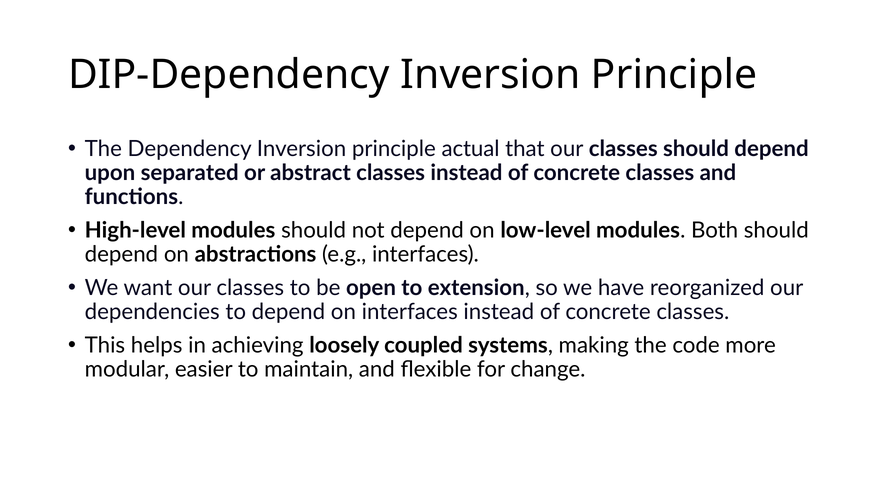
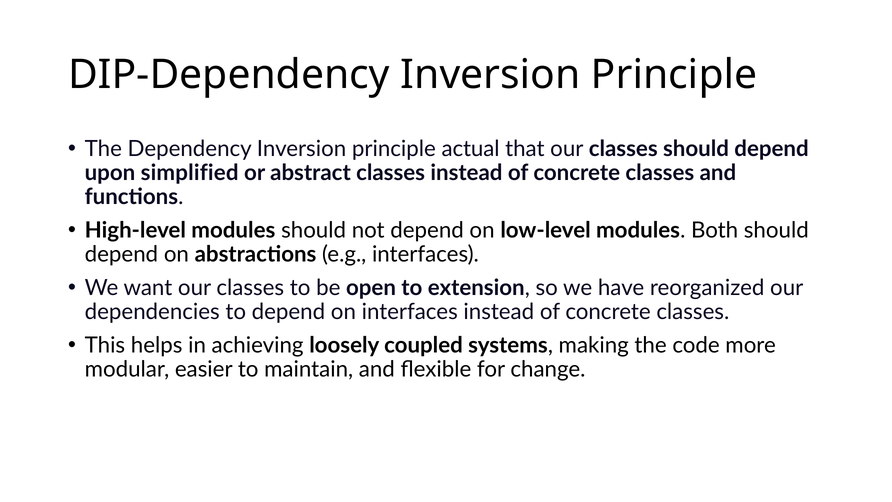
separated: separated -> simplified (190, 173)
